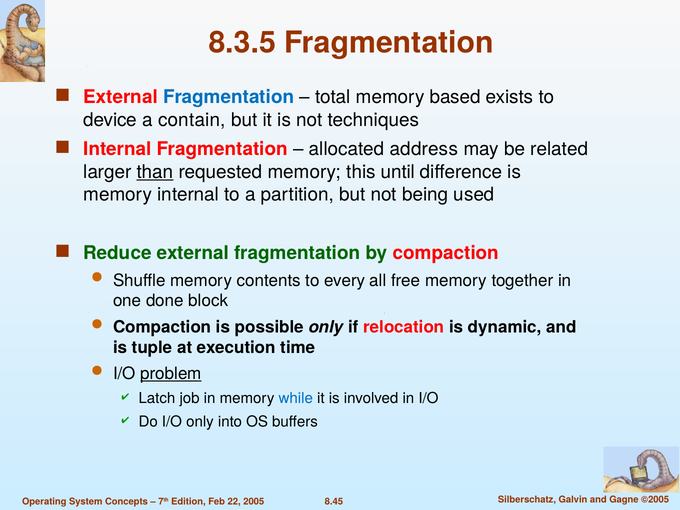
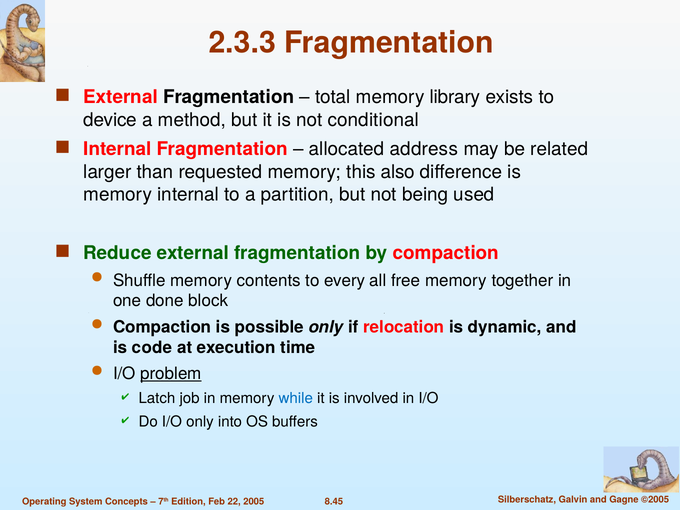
8.3.5: 8.3.5 -> 2.3.3 (242, 43)
Fragmentation colour: blue -> black (229, 97)
based: based -> library (455, 97)
contain: contain -> method (192, 120)
techniques: techniques -> conditional (373, 120)
than underline: present -> none (155, 172)
until: until -> also (398, 172)
tuple: tuple -> code (152, 348)
